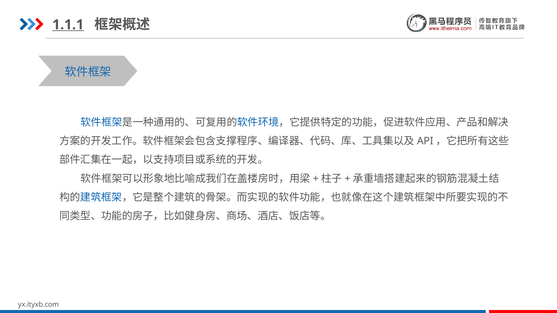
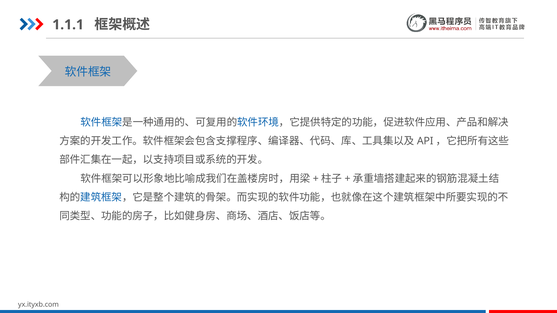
1.1.1 underline: present -> none (68, 25)
